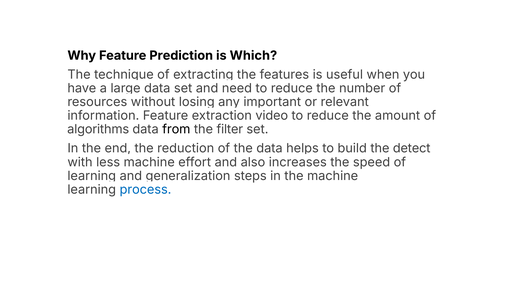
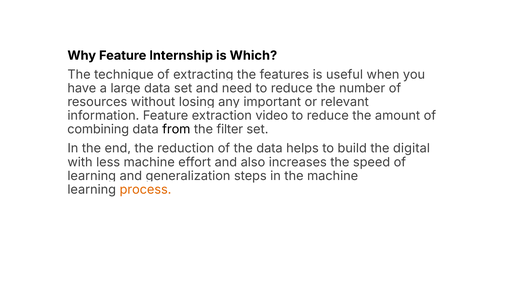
Prediction: Prediction -> Internship (181, 56)
algorithms: algorithms -> combining (98, 130)
detect: detect -> digital (412, 149)
process colour: blue -> orange (146, 190)
